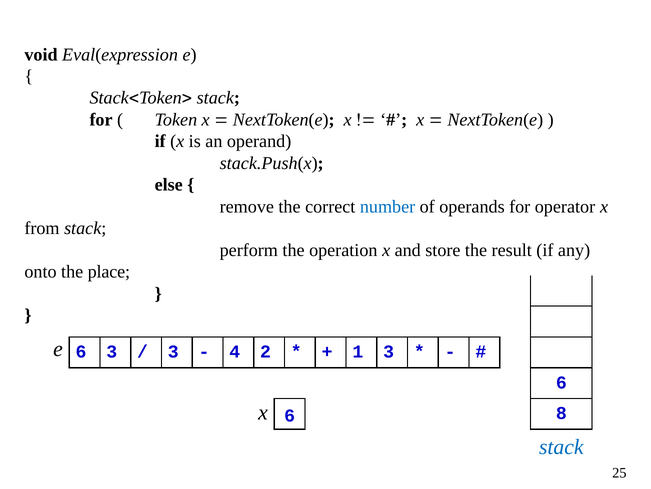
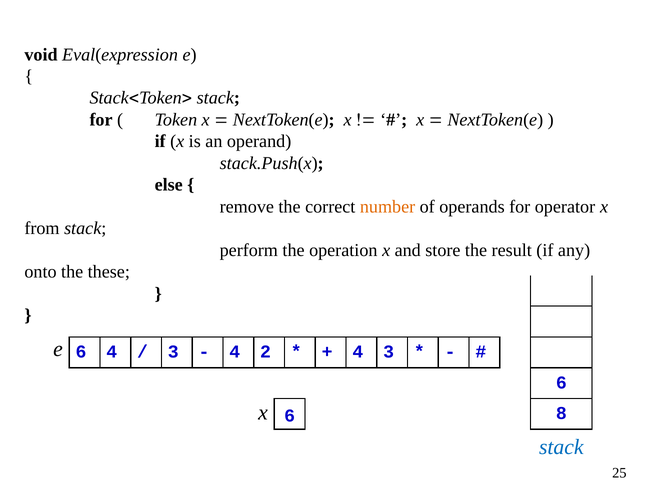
number colour: blue -> orange (388, 206)
place: place -> these (109, 272)
6 3: 3 -> 4 (112, 351)
1: 1 -> 4 (358, 351)
